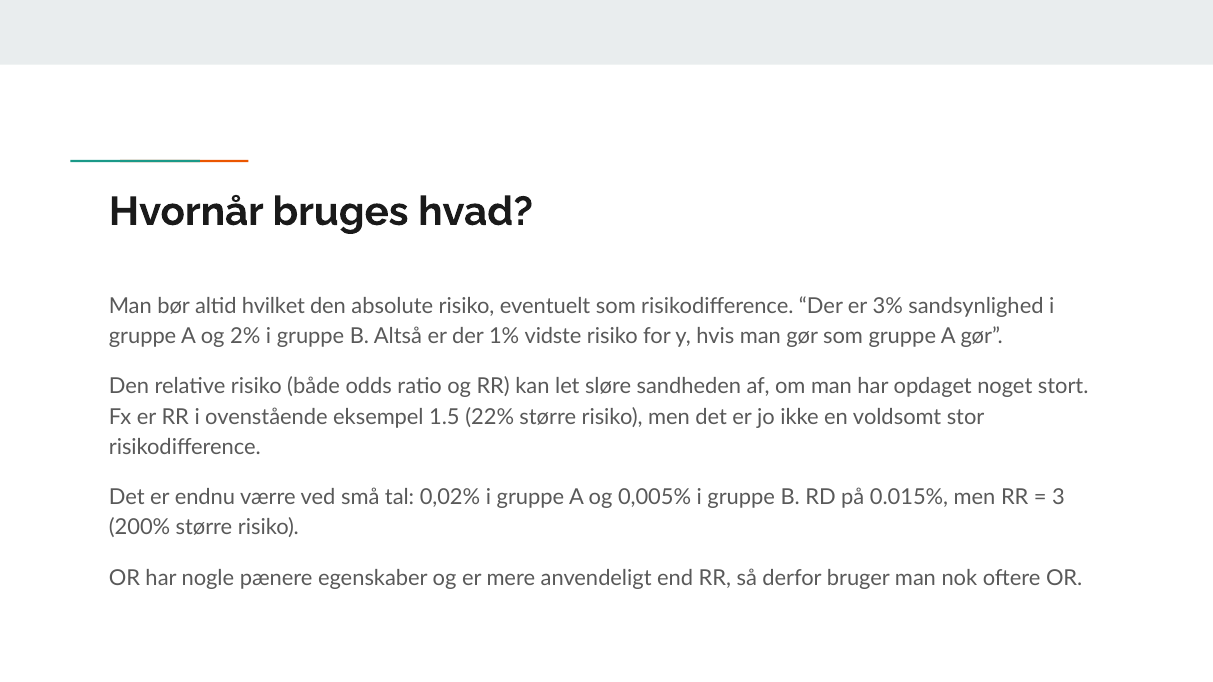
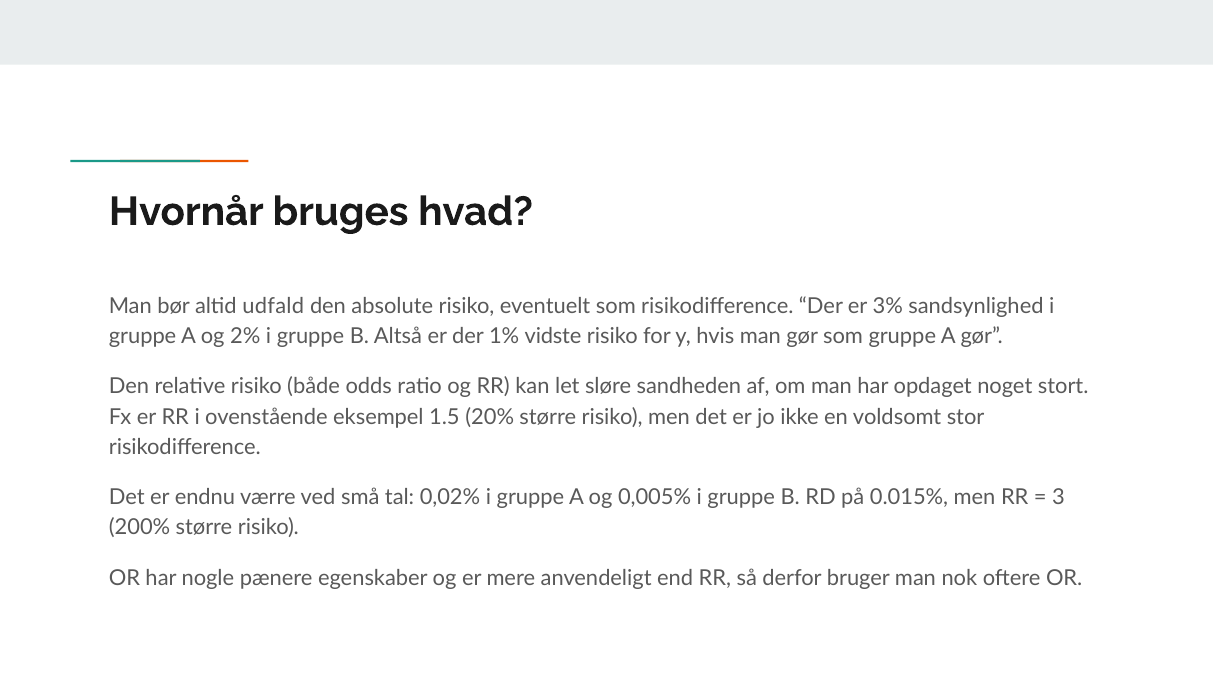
hvilket: hvilket -> udfald (273, 306)
22%: 22% -> 20% (490, 417)
